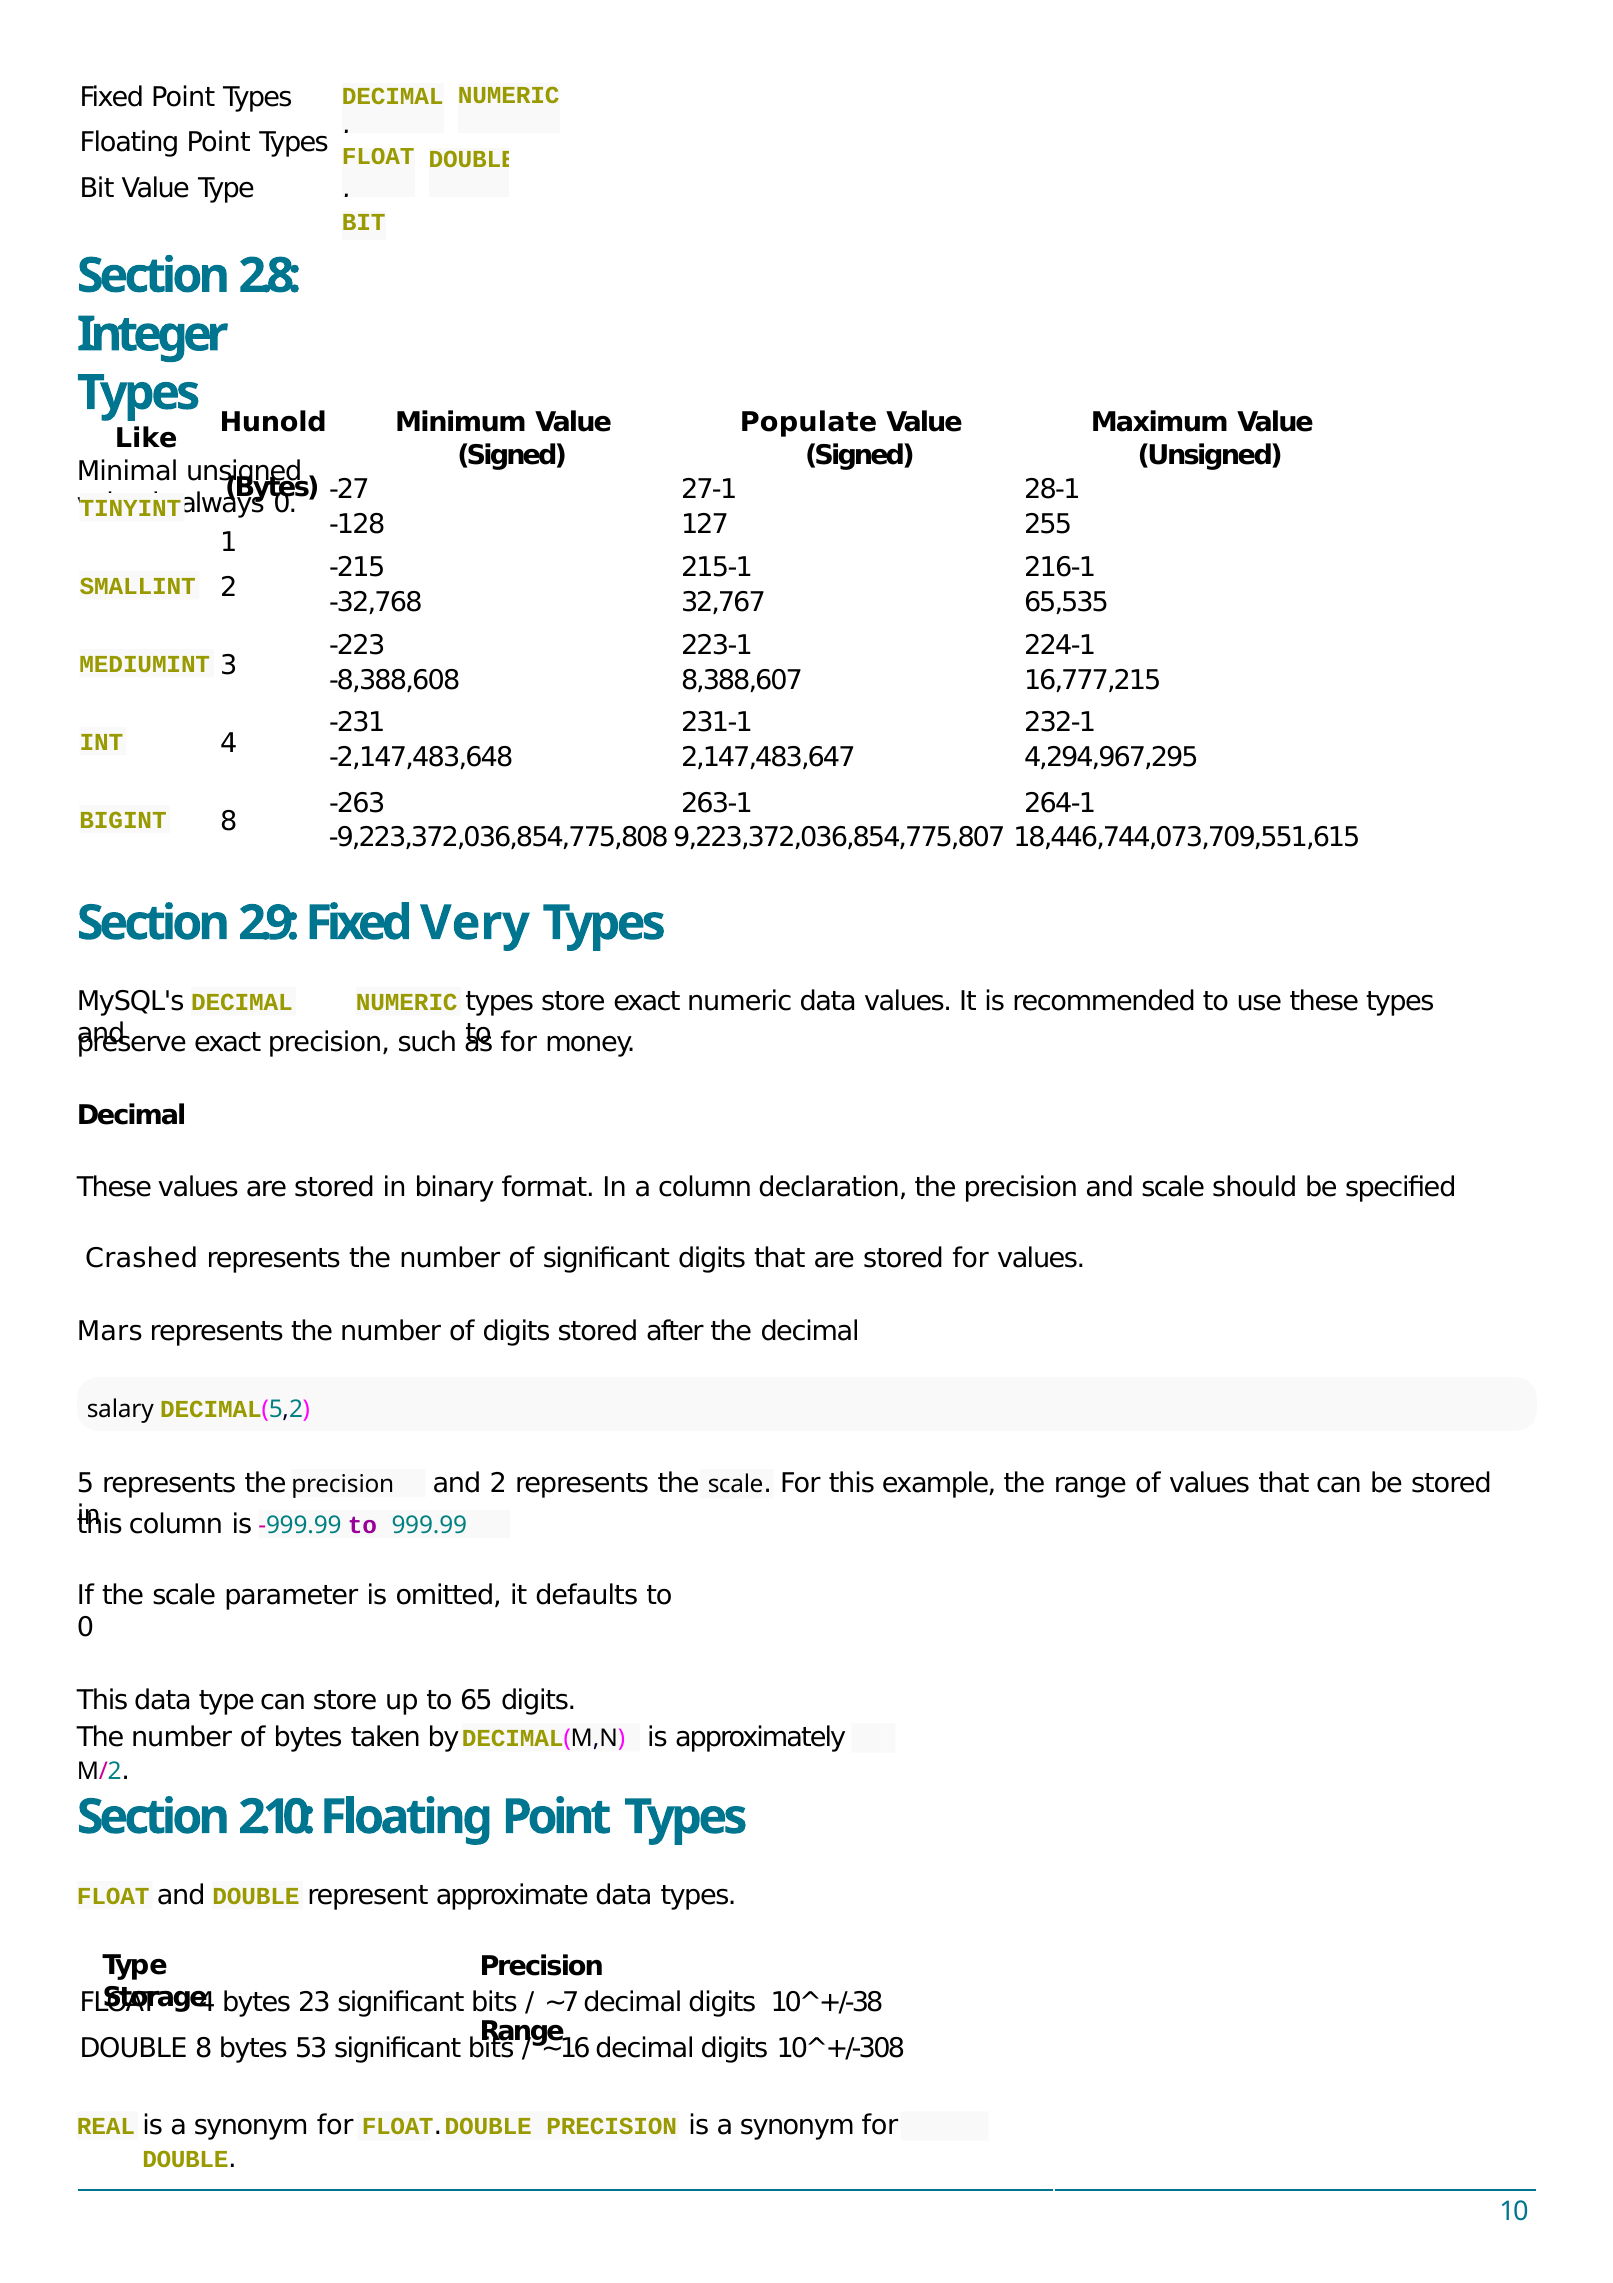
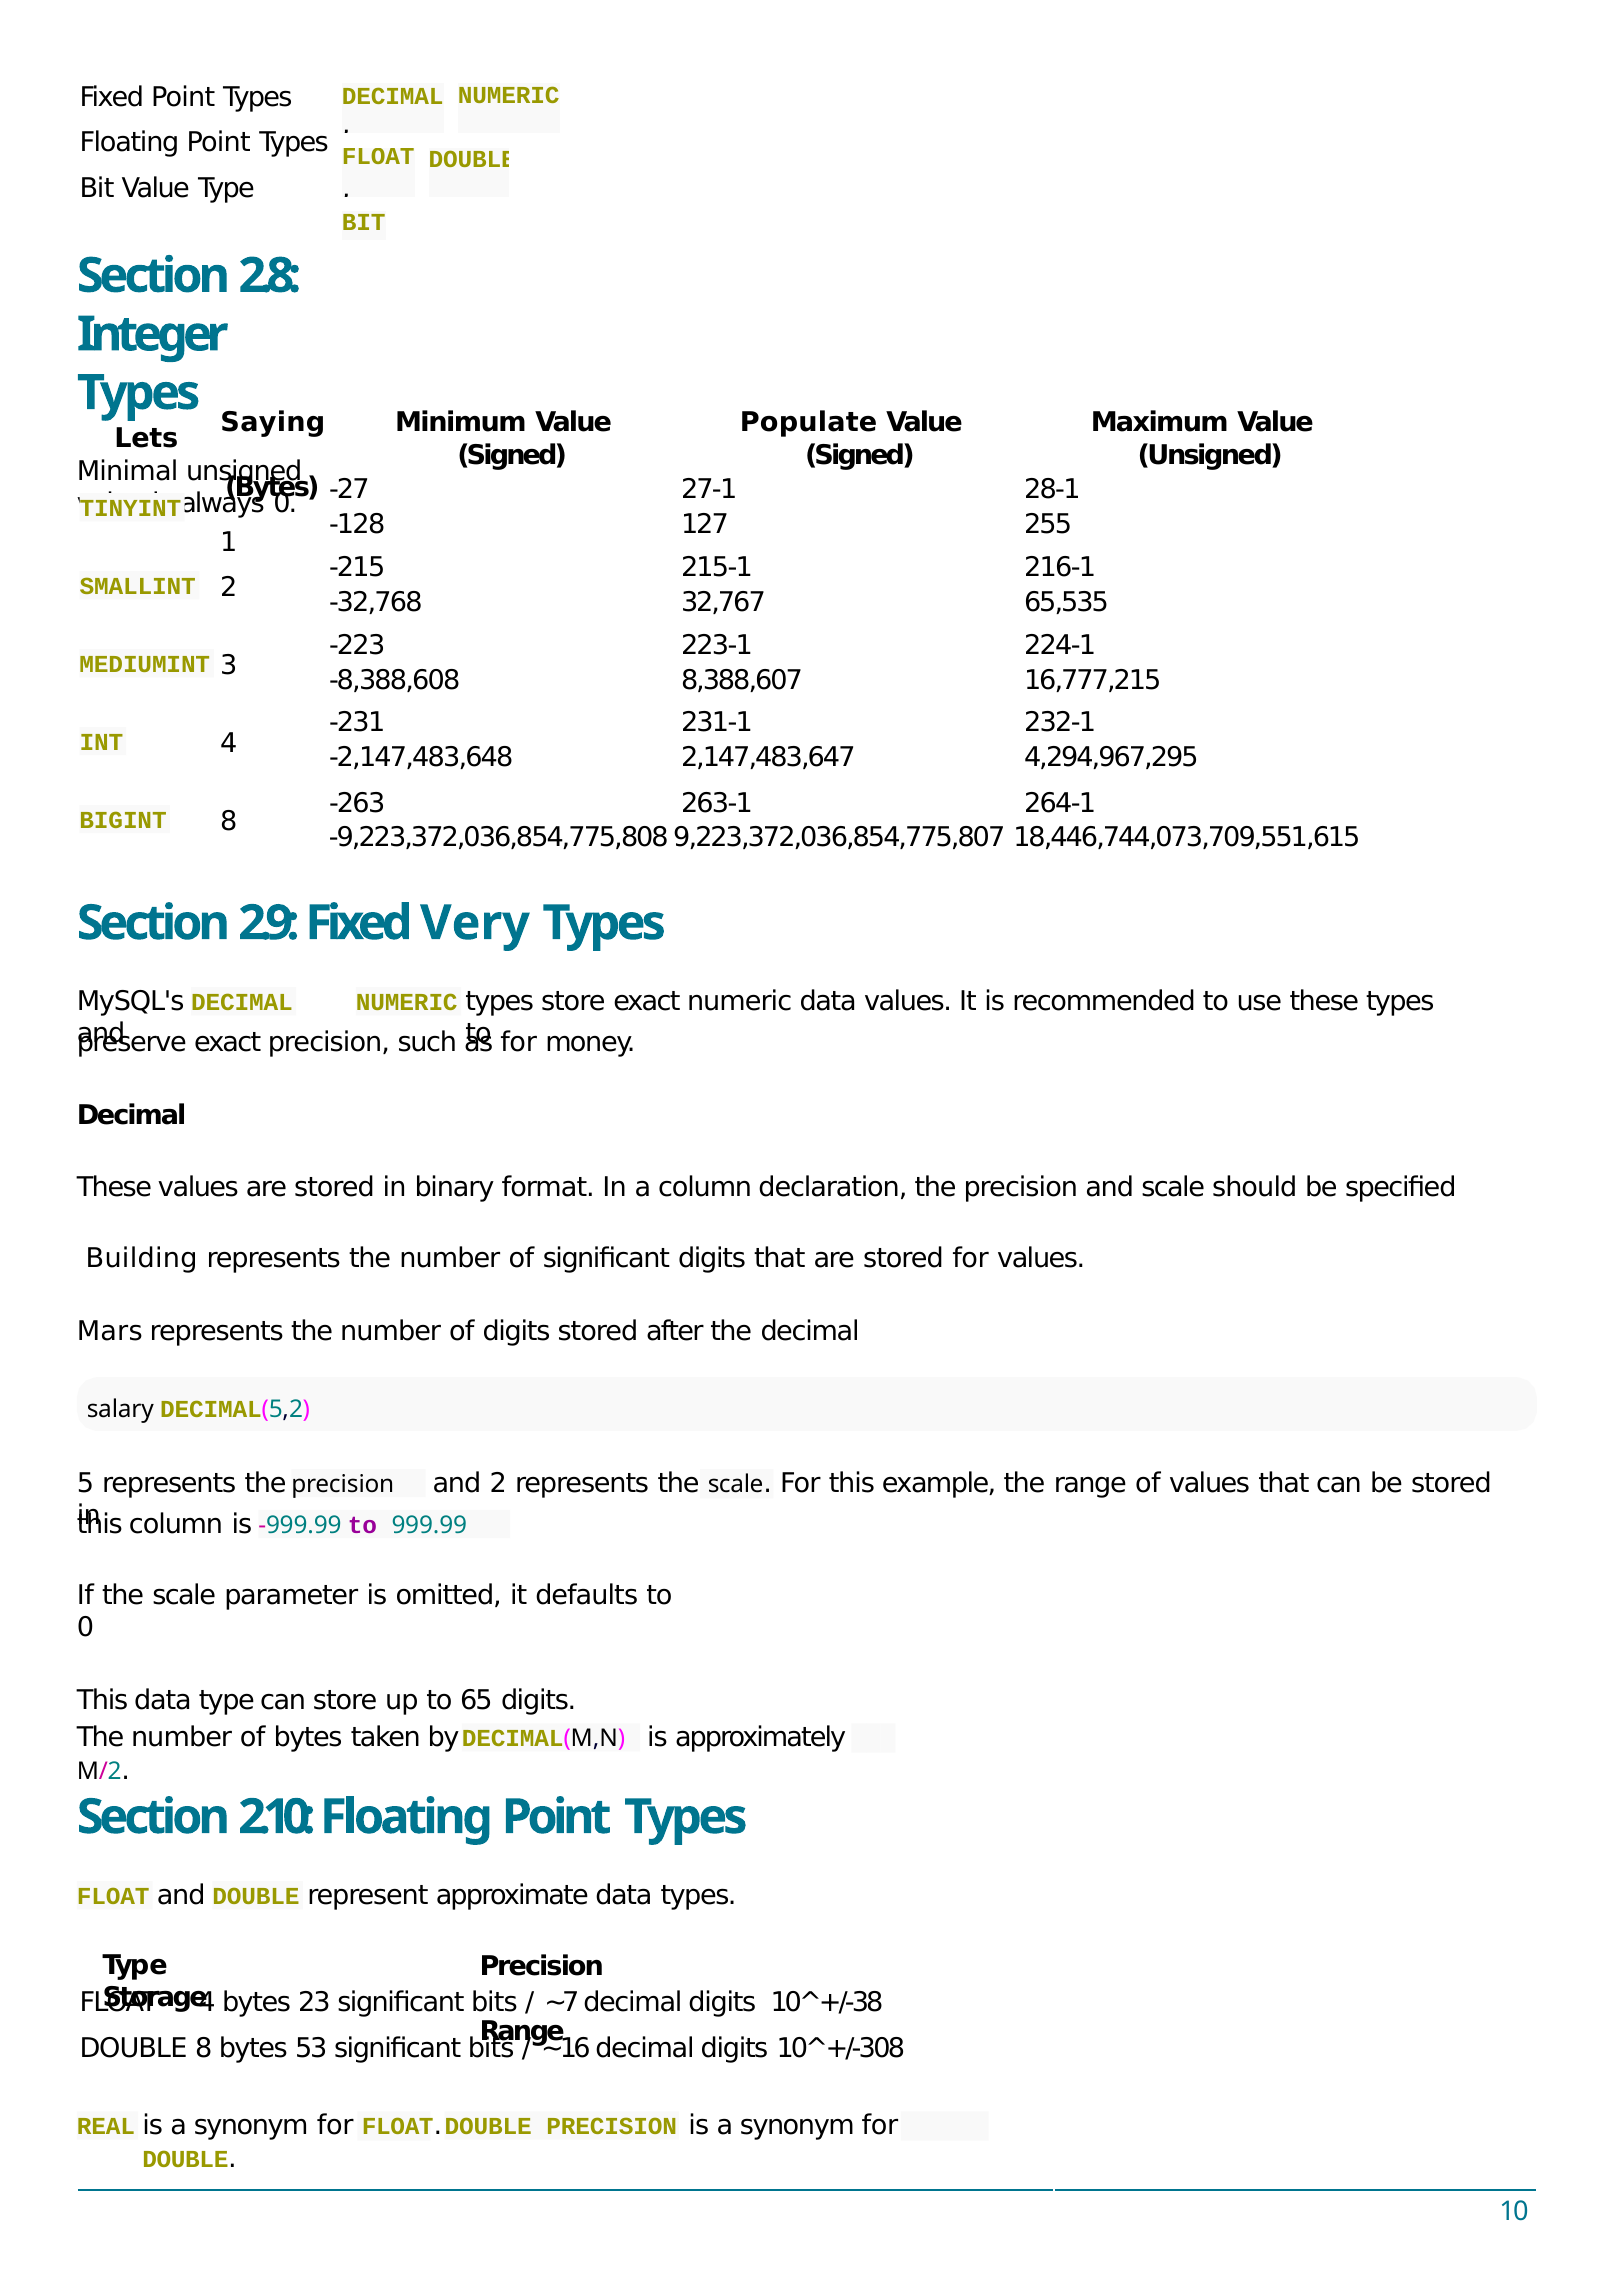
Hunold: Hunold -> Saying (273, 423)
Like: Like -> Lets (146, 439)
Crashed: Crashed -> Building (142, 1258)
